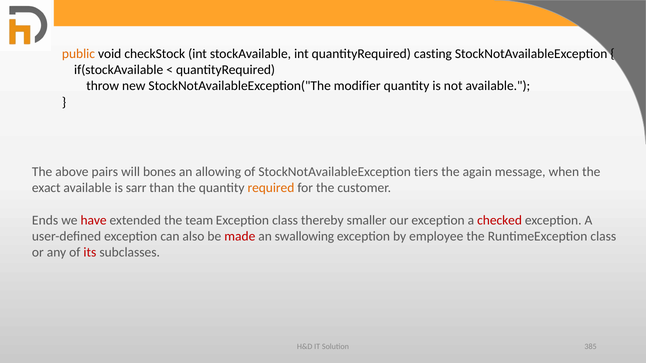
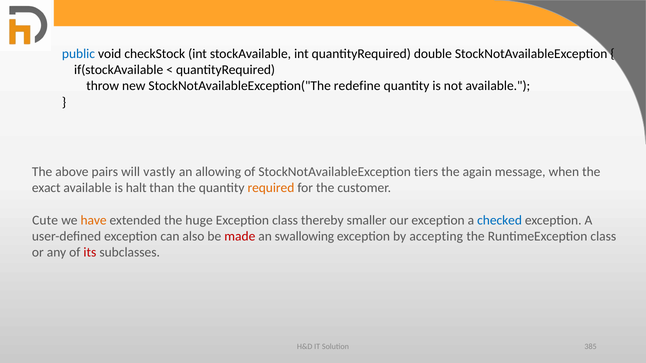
public colour: orange -> blue (78, 54)
casting: casting -> double (433, 54)
modifier: modifier -> redefine (357, 86)
bones: bones -> vastly (159, 172)
sarr: sarr -> halt (136, 188)
Ends: Ends -> Cute (45, 220)
have colour: red -> orange (94, 220)
team: team -> huge (199, 220)
checked colour: red -> blue (500, 220)
employee: employee -> accepting (436, 237)
